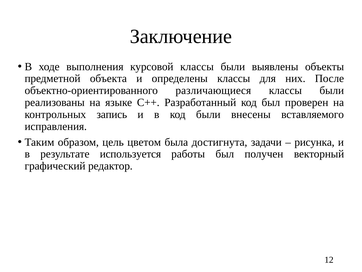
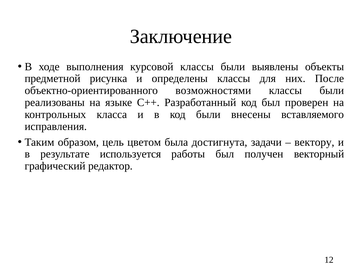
объекта: объекта -> рисунка (108, 78)
различающиеся: различающиеся -> возможностями (213, 90)
запись: запись -> класса (112, 114)
рисунка: рисунка -> вектору (314, 142)
